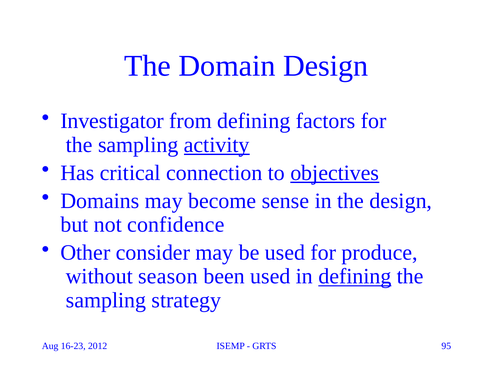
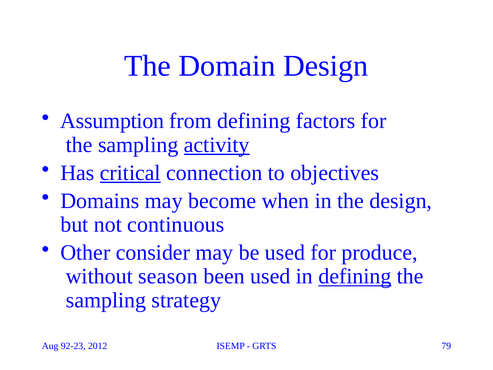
Investigator: Investigator -> Assumption (112, 121)
critical underline: none -> present (130, 173)
objectives underline: present -> none (335, 173)
sense: sense -> when (285, 201)
confidence: confidence -> continuous (176, 224)
16-23: 16-23 -> 92-23 (73, 346)
95: 95 -> 79 (446, 346)
